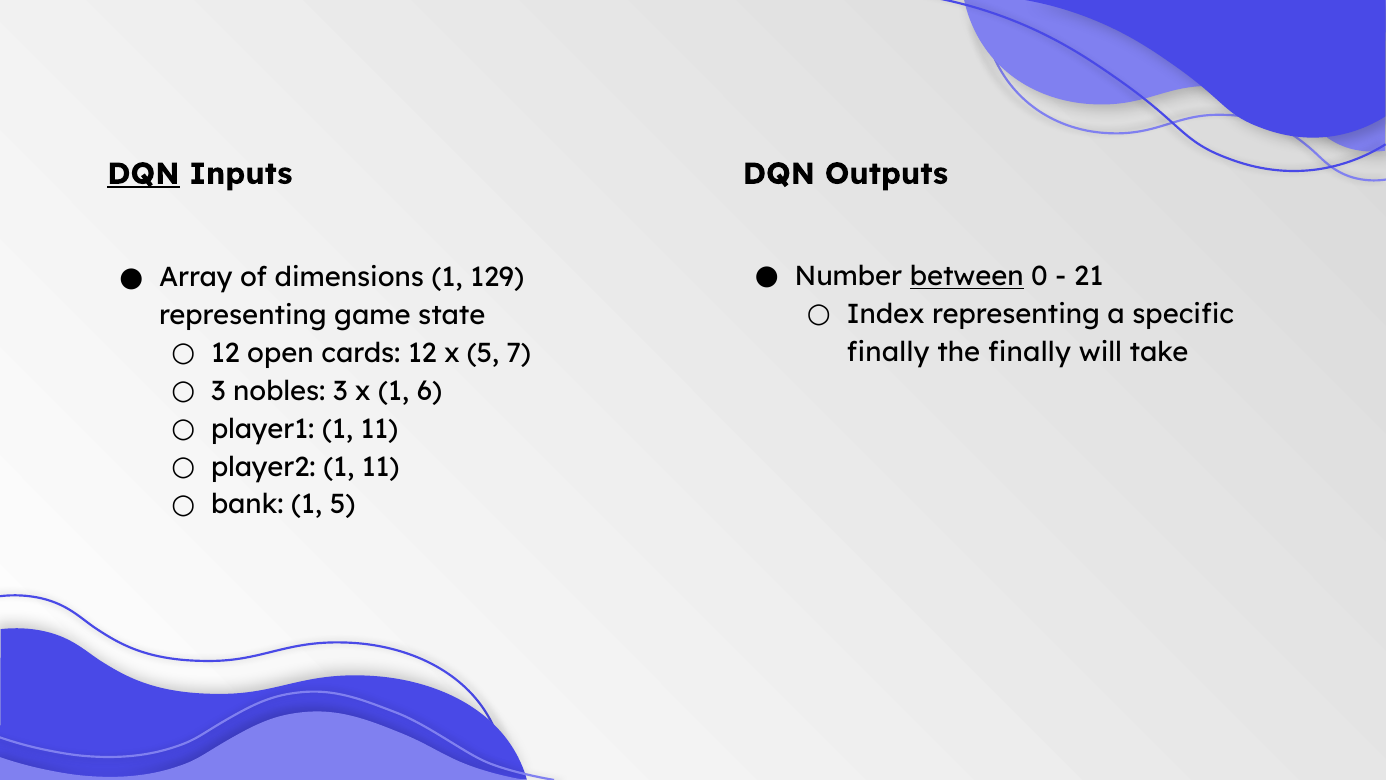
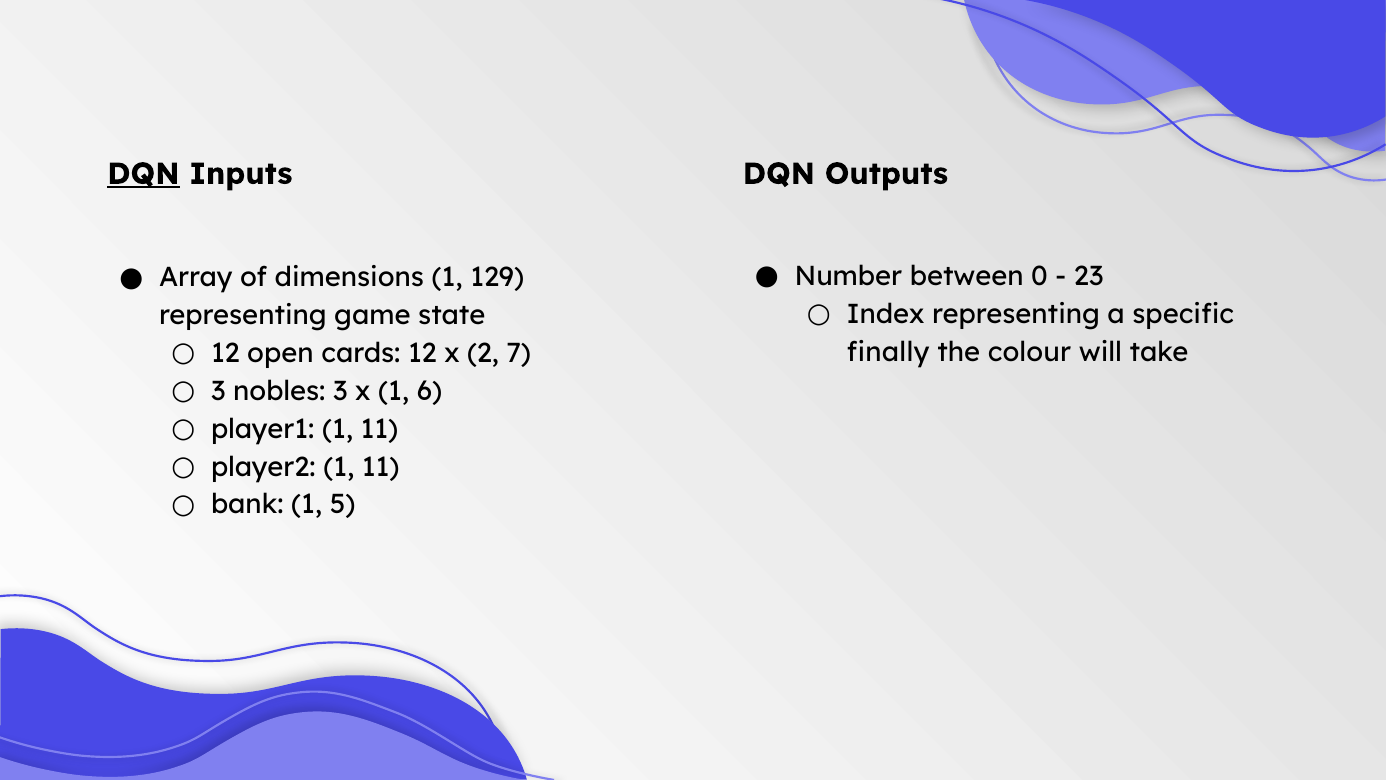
between underline: present -> none (967, 276)
21: 21 -> 23 (1089, 276)
x 5: 5 -> 2 (483, 353)
the finally: finally -> colour (1029, 352)
